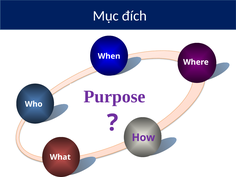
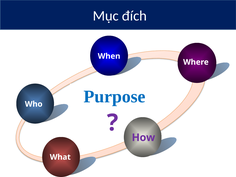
Purpose colour: purple -> blue (114, 97)
